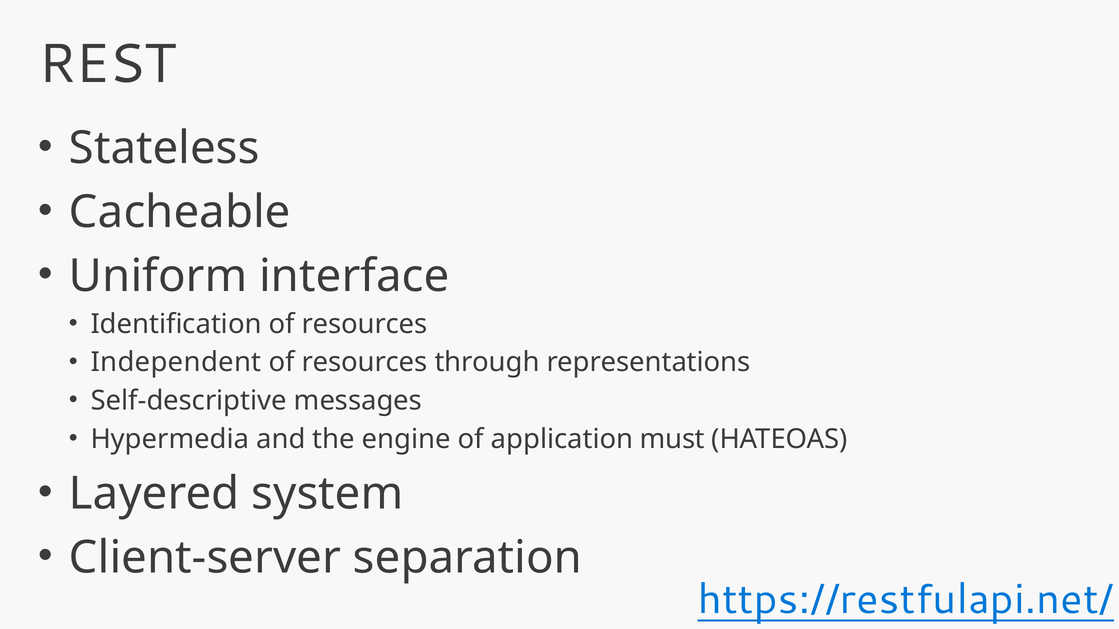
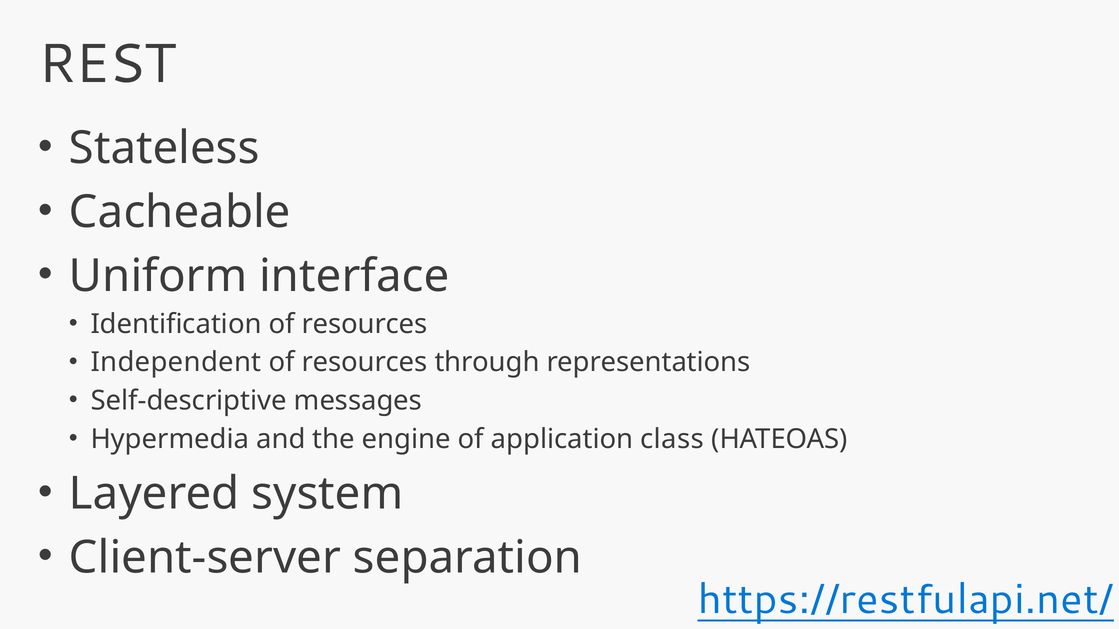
must: must -> class (672, 440)
